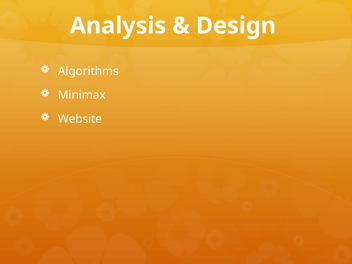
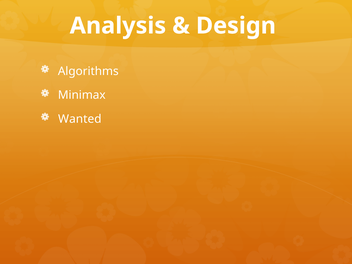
Website: Website -> Wanted (80, 119)
